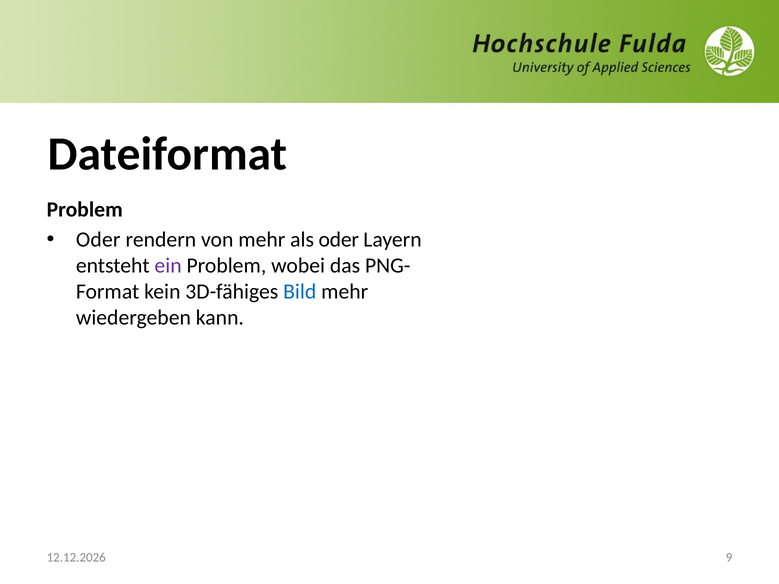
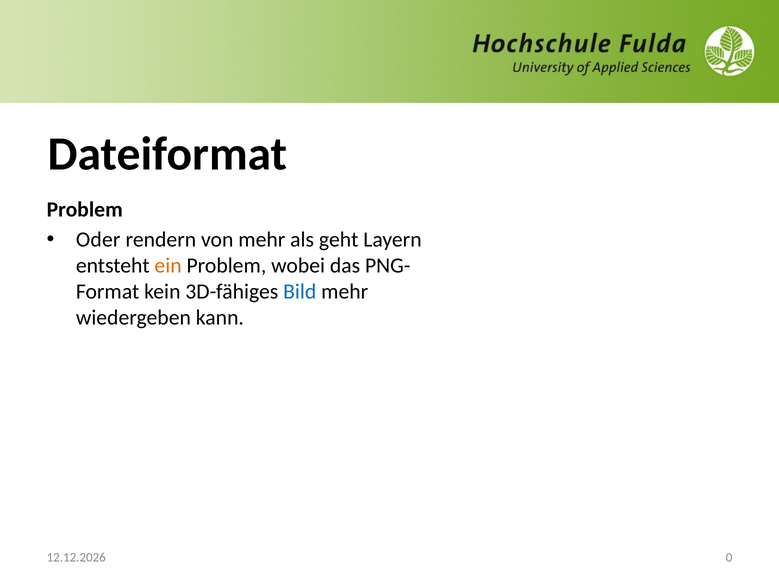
als oder: oder -> geht (339, 240)
ein colour: purple -> orange (168, 266)
9: 9 -> 0 (729, 558)
